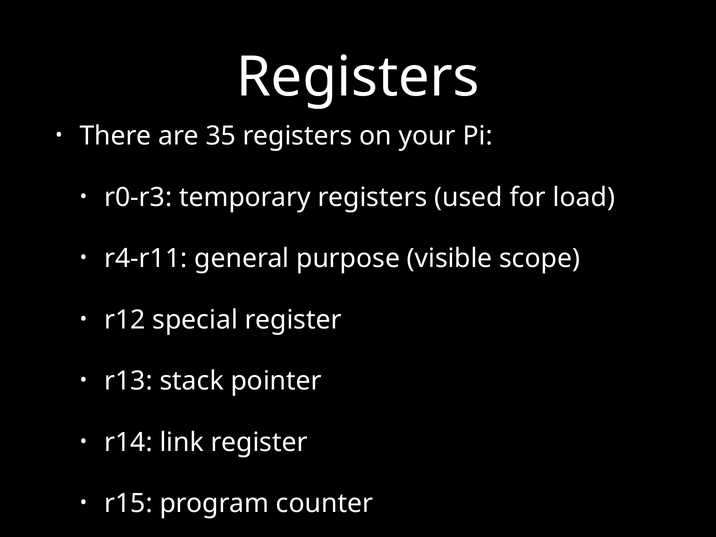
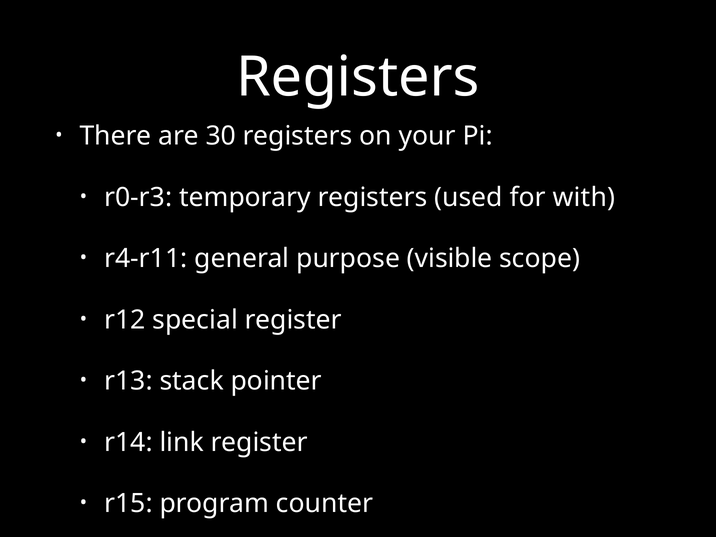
35: 35 -> 30 (221, 136)
load: load -> with (584, 197)
